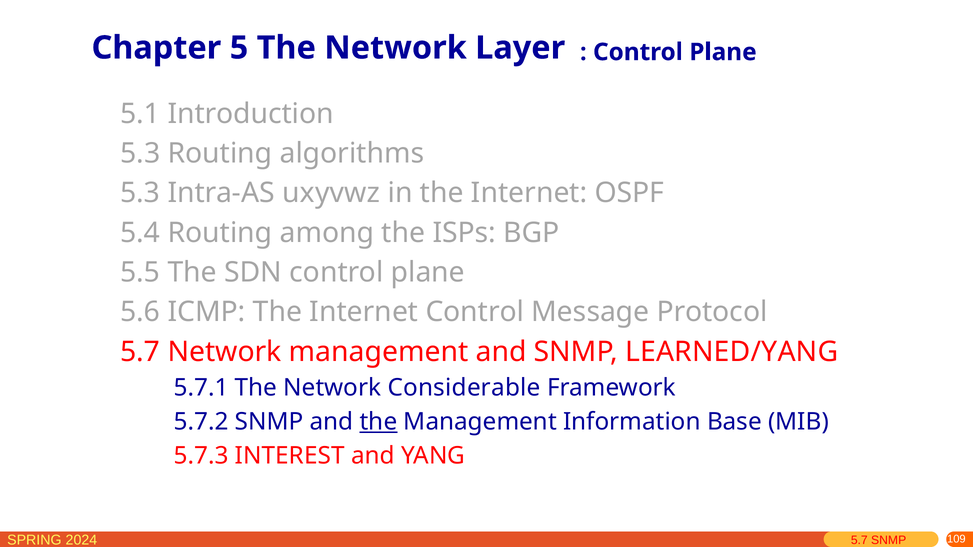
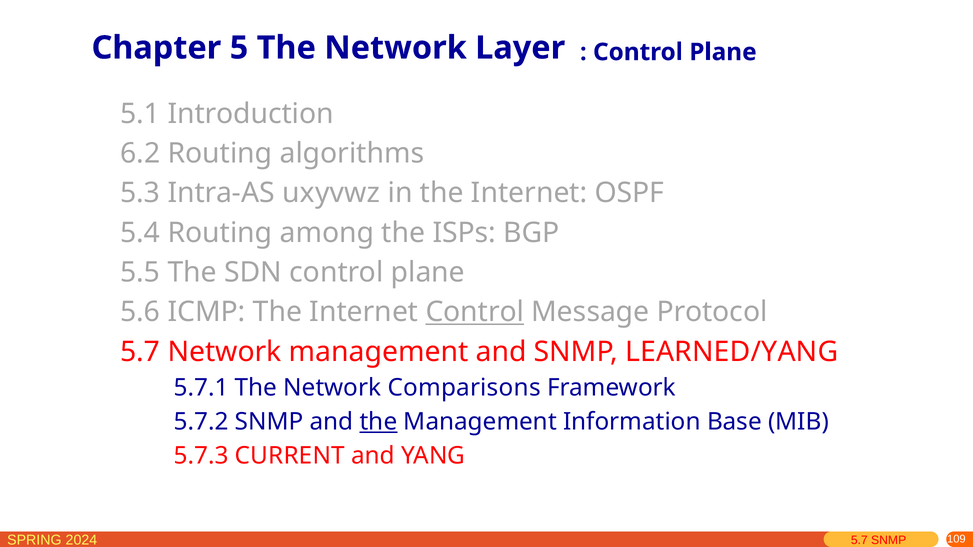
5.3: 5.3 -> 6.2 (140, 154)
Control underline: none -> present (475, 312)
Considerable: Considerable -> Comparisons (464, 388)
INTEREST: INTEREST -> CURRENT (290, 456)
